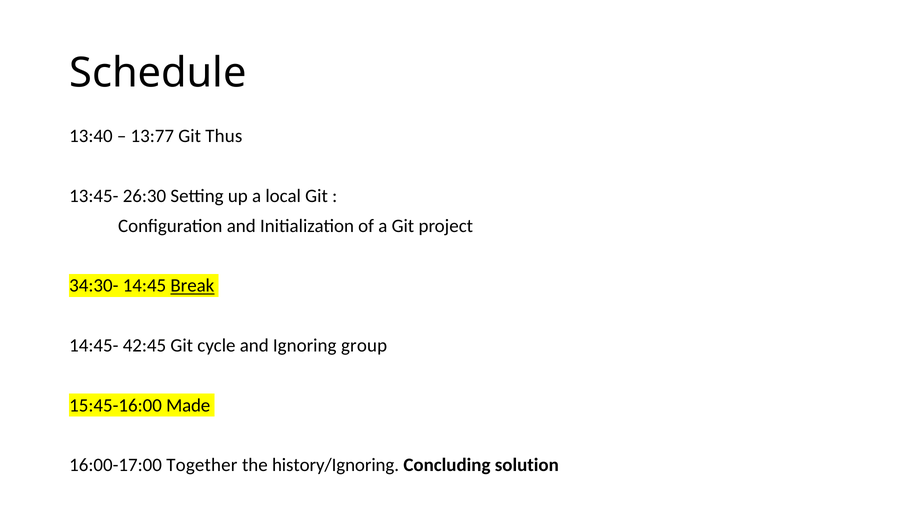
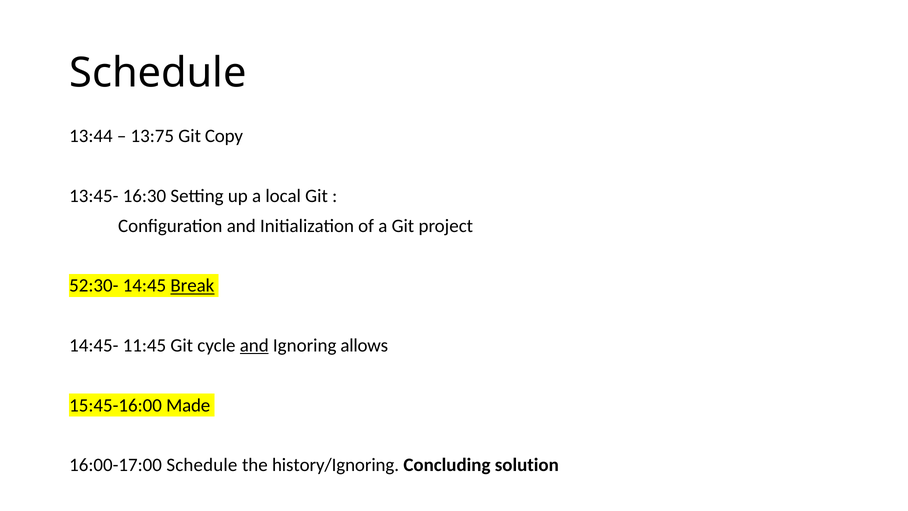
13:40: 13:40 -> 13:44 (91, 136)
13:77: 13:77 -> 13:75 (152, 136)
Thus: Thus -> Copy (224, 136)
26:30: 26:30 -> 16:30 (144, 196)
34:30-: 34:30- -> 52:30- (94, 286)
42:45: 42:45 -> 11:45 (144, 345)
and underline: none -> present (254, 345)
group: group -> allows (364, 345)
16:00-17:00 Together: Together -> Schedule (202, 465)
